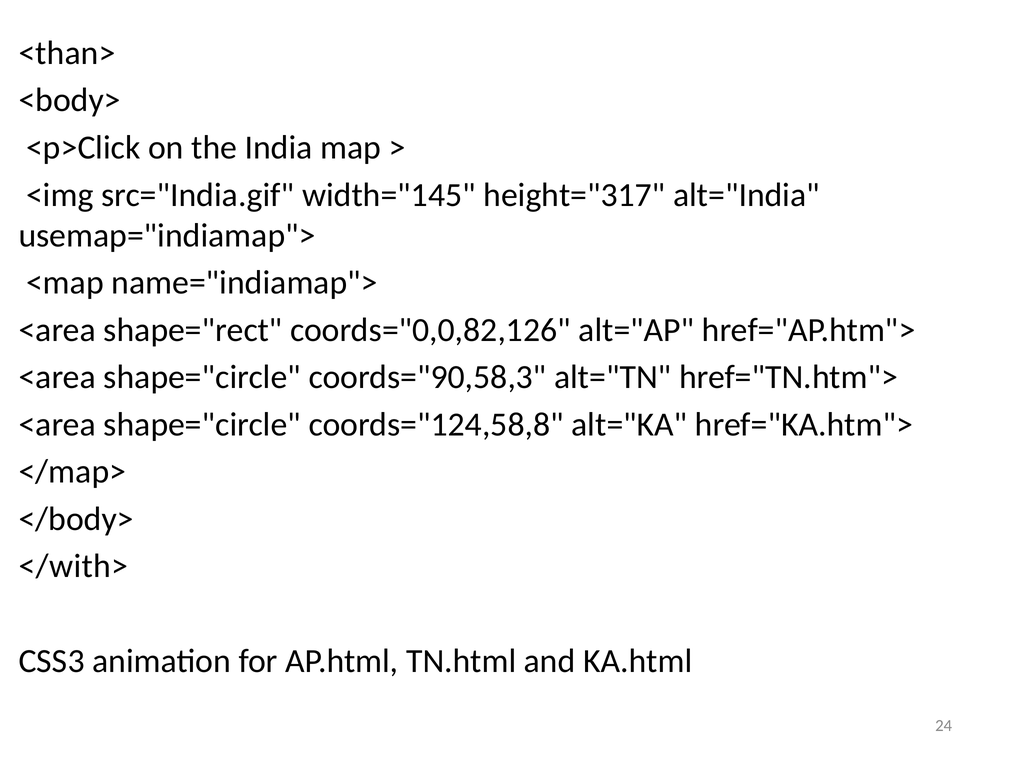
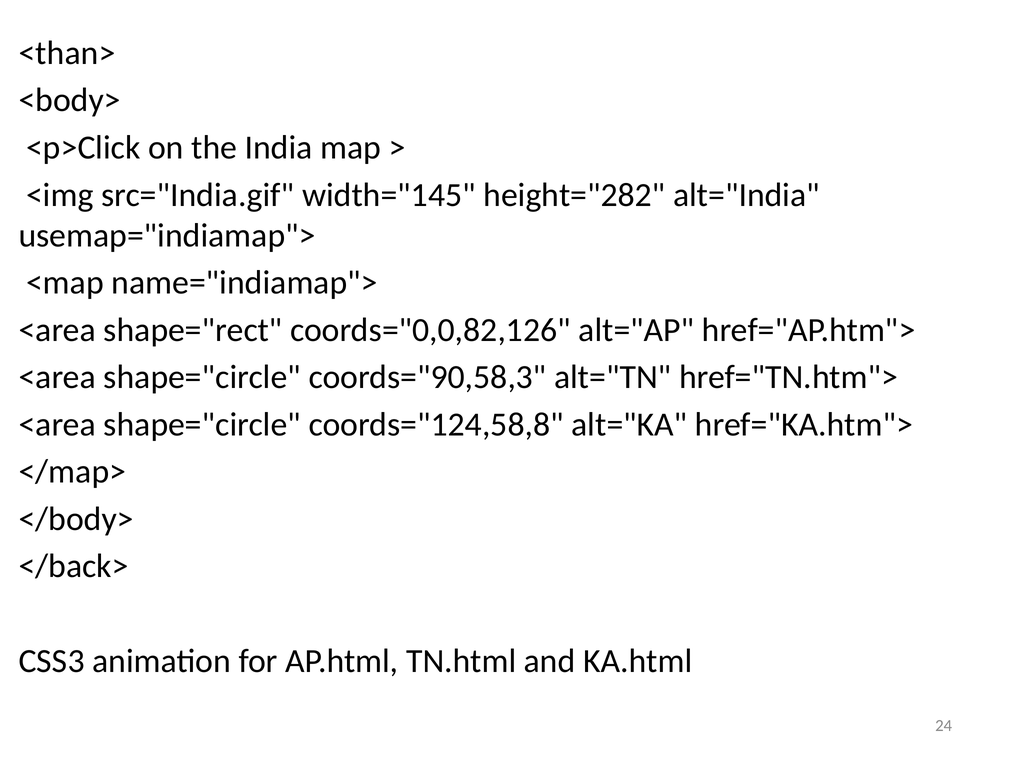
height="317: height="317 -> height="282 (574, 195)
</with>: </with> -> </back> (74, 566)
